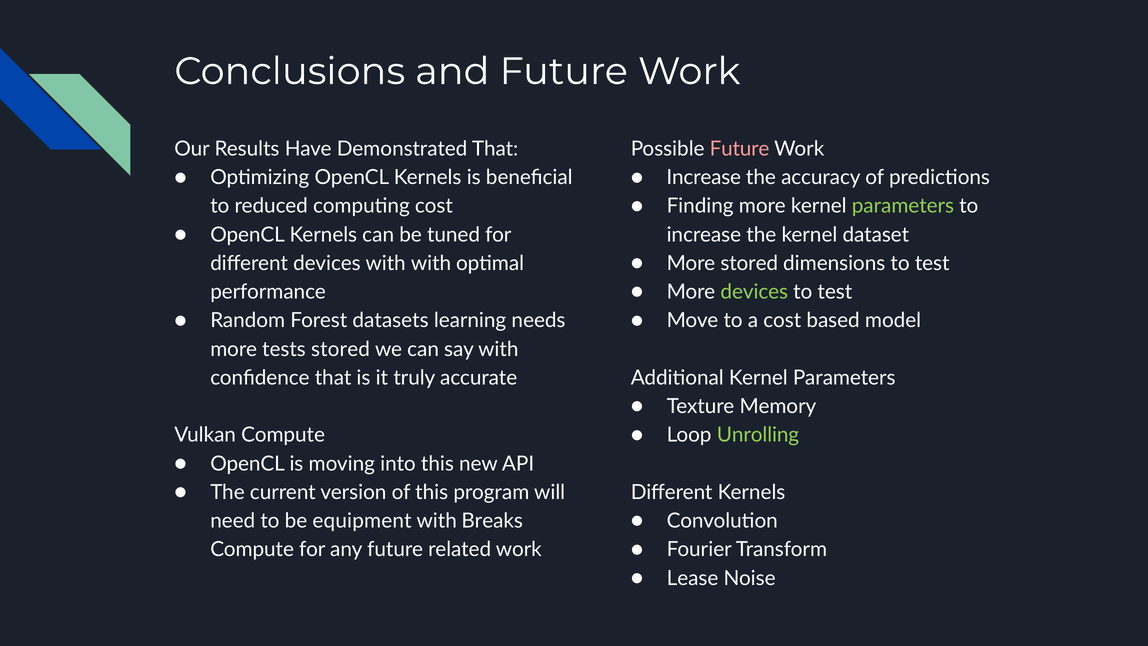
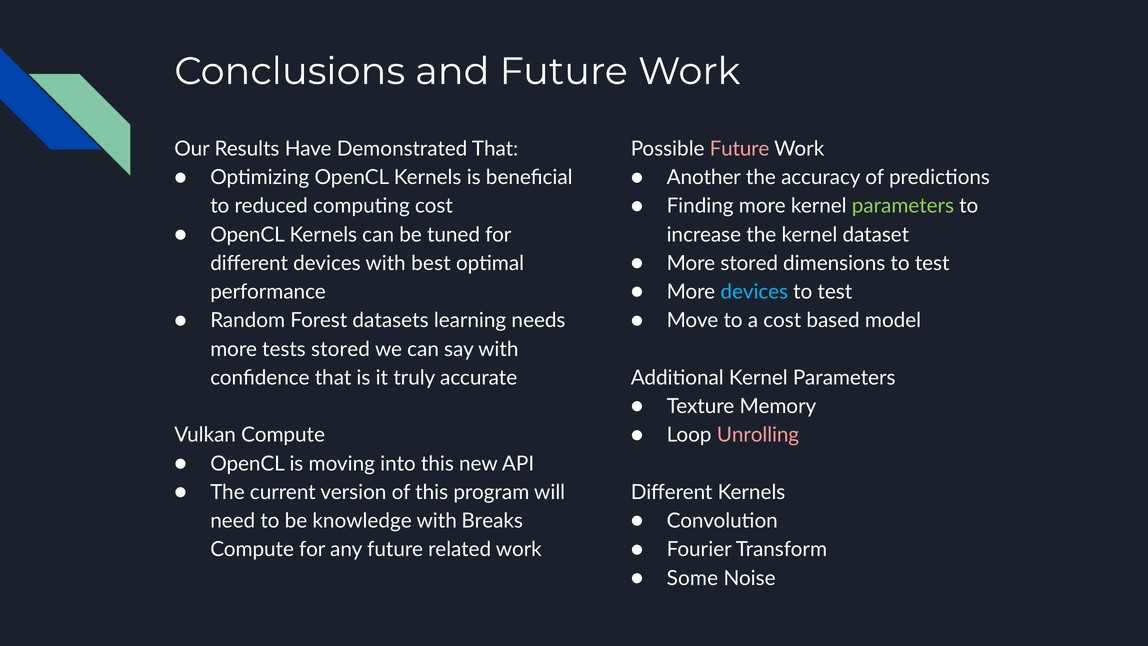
Increase: Increase -> Another (704, 177)
with with: with -> best (431, 263)
devices colour: light green -> light blue (754, 292)
Unrolling colour: light green -> pink (758, 435)
equipment: equipment -> knowledge (362, 521)
Lease: Lease -> Some (692, 578)
